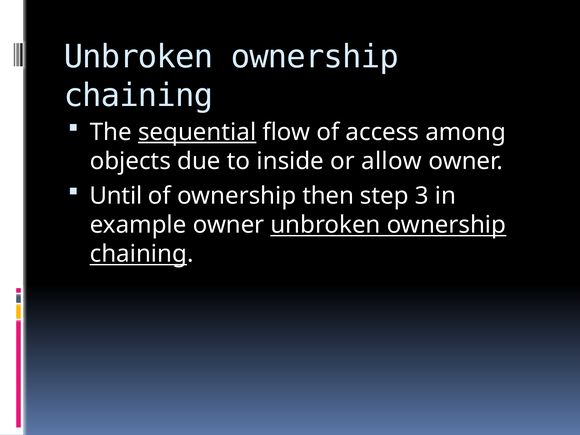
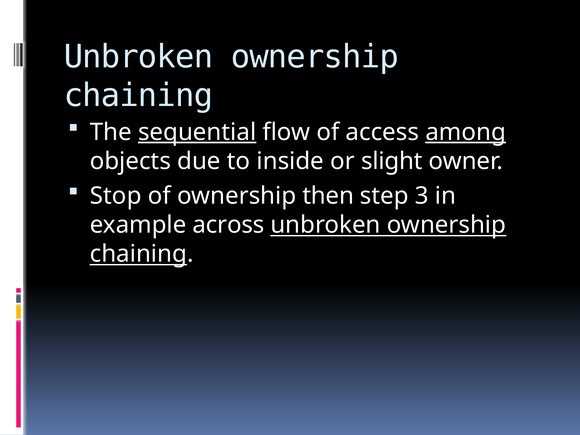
among underline: none -> present (466, 132)
allow: allow -> slight (392, 161)
Until: Until -> Stop (116, 196)
example owner: owner -> across (228, 225)
